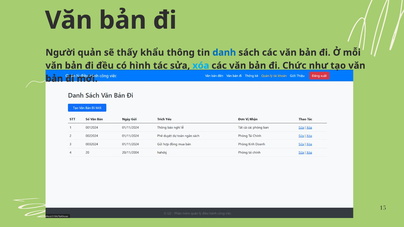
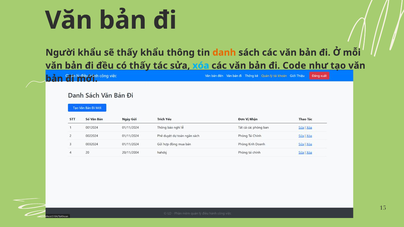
Người quản: quản -> khẩu (90, 53)
danh colour: blue -> orange (224, 53)
có hình: hình -> thấy (140, 66)
Chức: Chức -> Code (294, 66)
